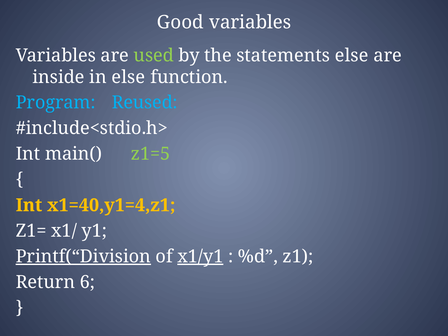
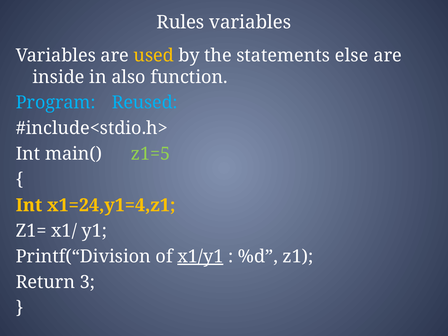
Good: Good -> Rules (180, 22)
used colour: light green -> yellow (154, 55)
in else: else -> also (129, 77)
x1=40,y1=4,z1: x1=40,y1=4,z1 -> x1=24,y1=4,z1 (111, 205)
Printf(“Division underline: present -> none (83, 257)
6: 6 -> 3 (87, 282)
